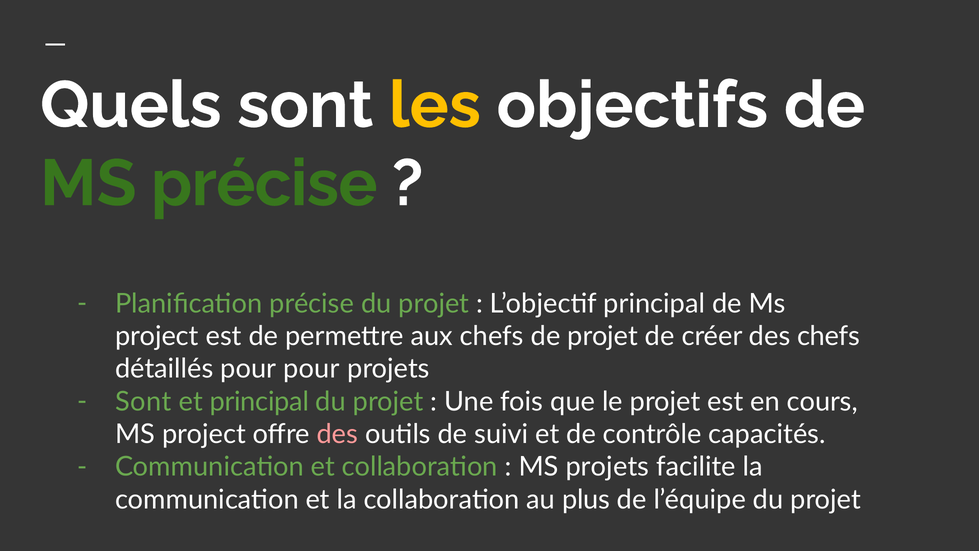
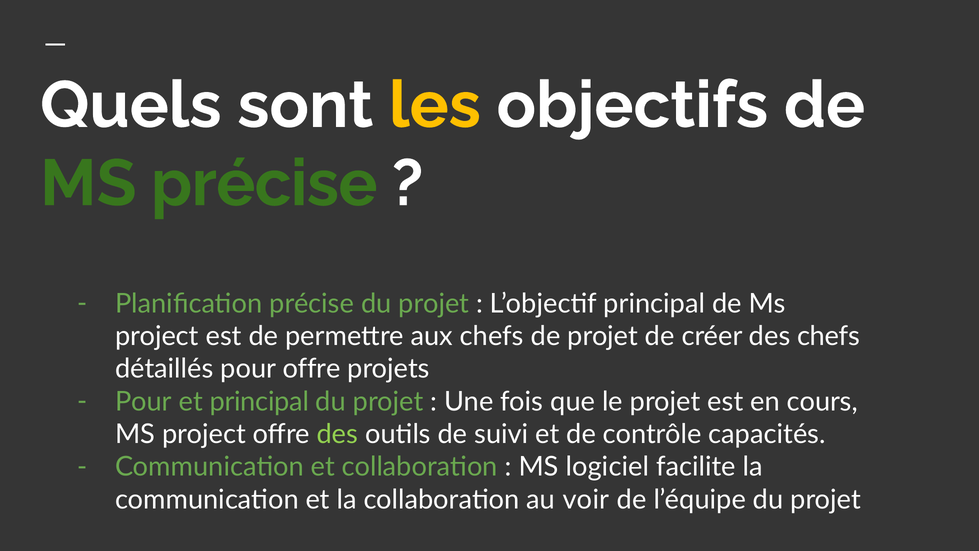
pour pour: pour -> offre (312, 369)
Sont: Sont -> Pour (143, 401)
des colour: pink -> light green (337, 434)
MS projets: projets -> logiciel (607, 467)
plus: plus -> voir (586, 499)
